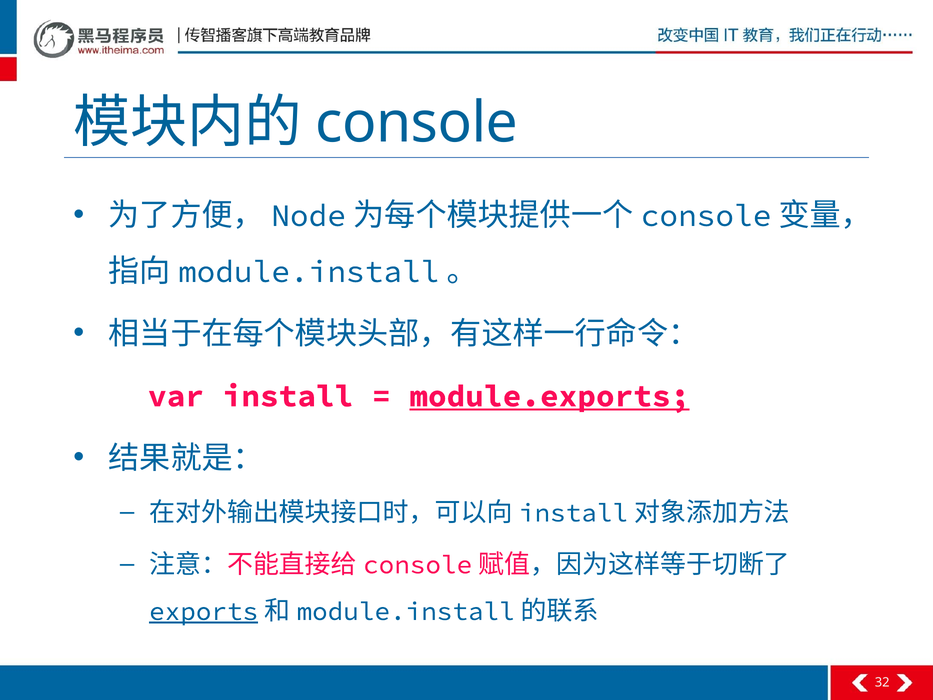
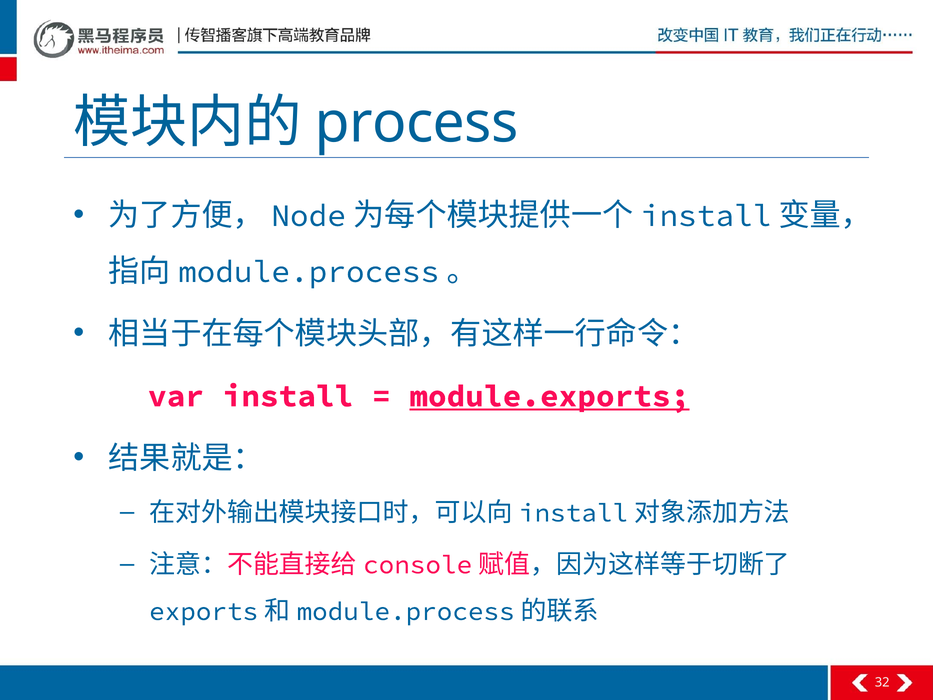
console: console -> process (417, 123)
console: console -> install (706, 216)
module.install: module.install -> module.process (309, 272)
exports underline: present -> none (204, 611)
module.install: module.install -> module.process (406, 611)
